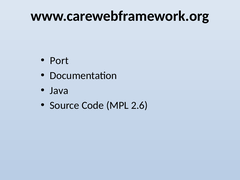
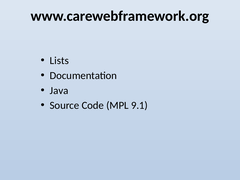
Port: Port -> Lists (59, 61)
2.6: 2.6 -> 9.1 (139, 105)
